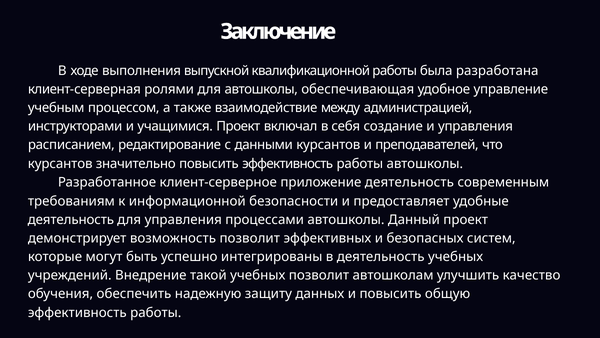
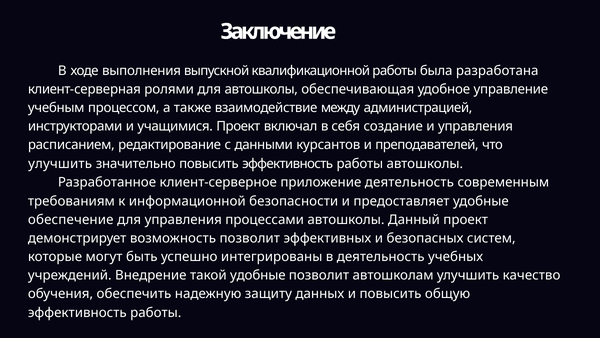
курсантов: курсантов -> улучшить (60, 163)
деятельность: деятельность -> обеспечение (71, 219)
такой учебных: учебных -> удобные (258, 275)
